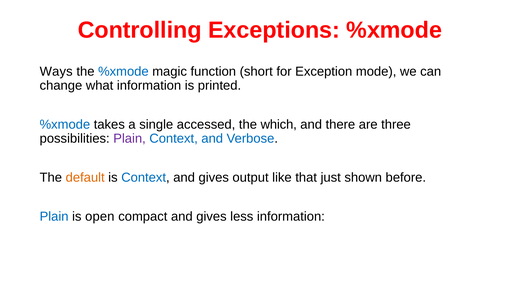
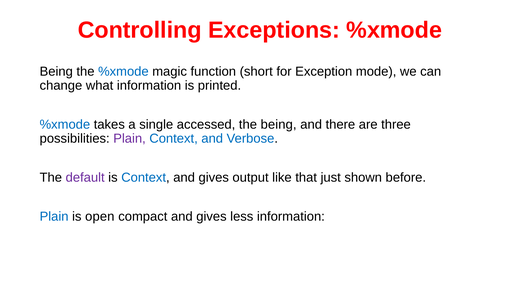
Ways: Ways -> Being (56, 71)
the which: which -> being (279, 124)
default colour: orange -> purple (85, 177)
